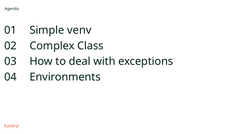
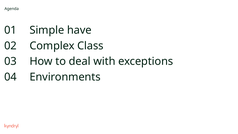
venv: venv -> have (79, 30)
